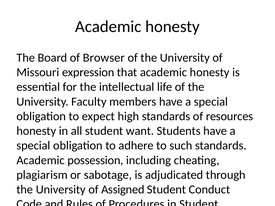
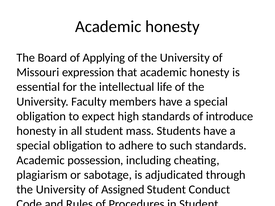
Browser: Browser -> Applying (104, 58)
resources: resources -> introduce (230, 116)
want: want -> mass (140, 131)
